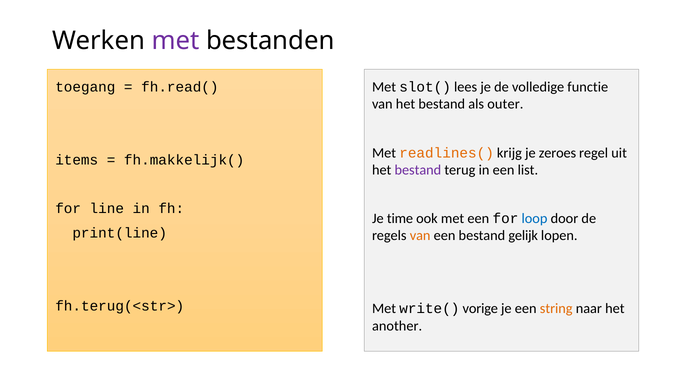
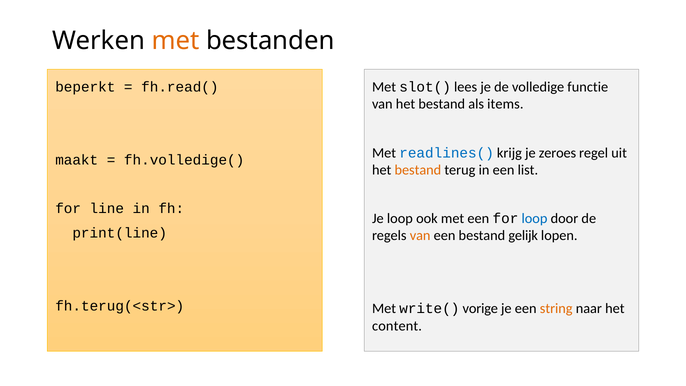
met colour: purple -> orange (176, 41)
toegang: toegang -> beperkt (85, 87)
outer: outer -> items (505, 104)
readlines( colour: orange -> blue (447, 153)
items: items -> maakt (77, 160)
fh.makkelijk(: fh.makkelijk( -> fh.volledige( (184, 160)
bestand colour: purple -> orange (418, 170)
Je time: time -> loop (400, 218)
another: another -> content (397, 326)
